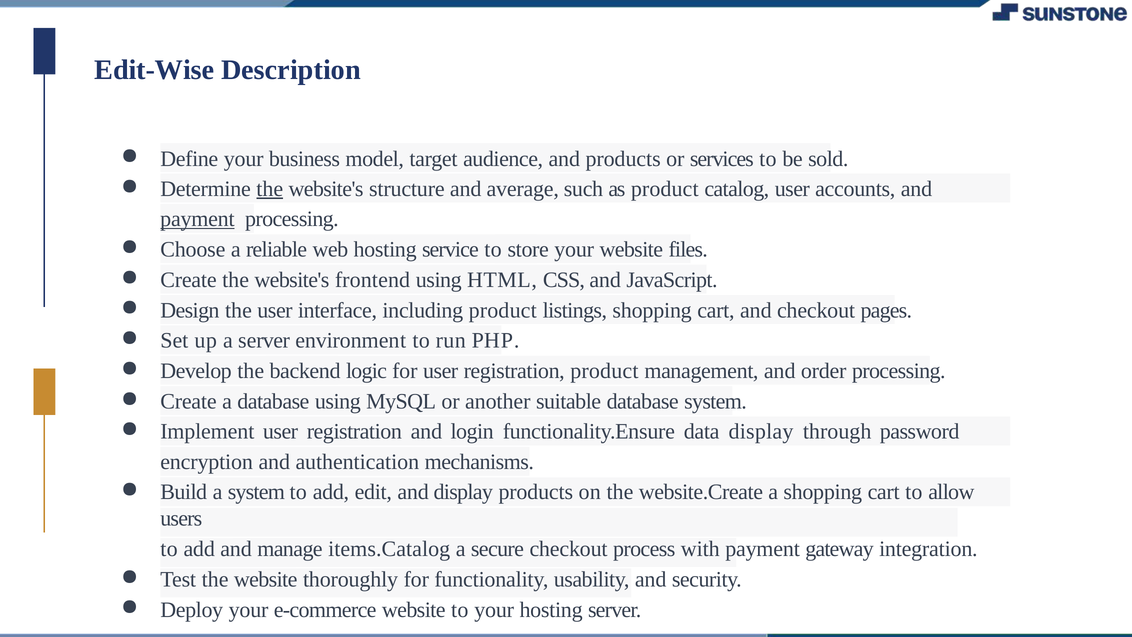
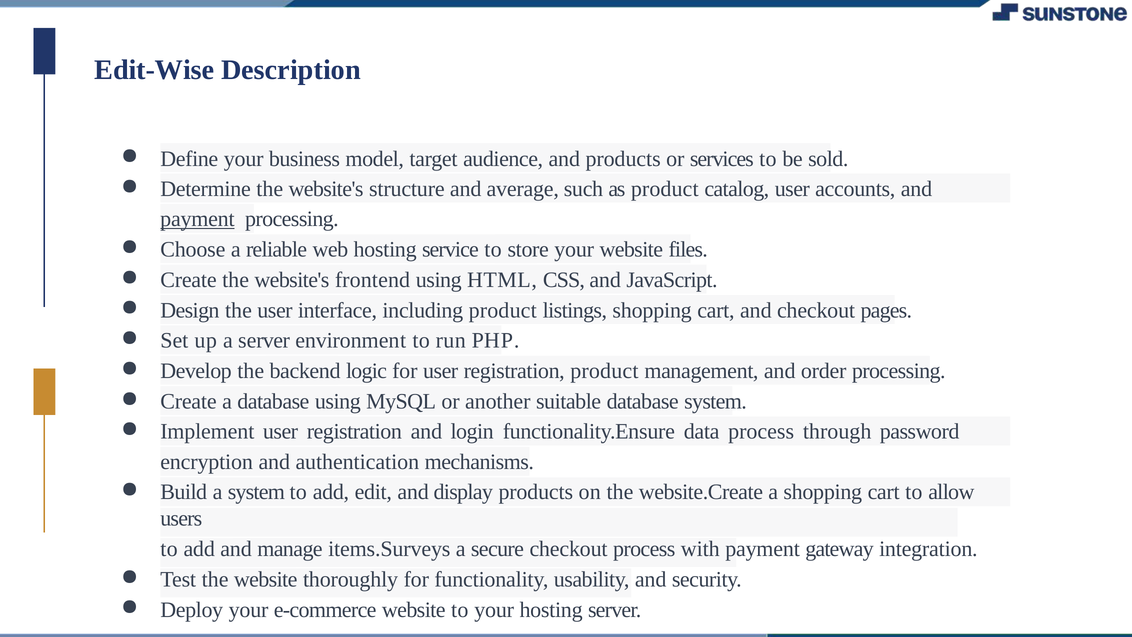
the underline: present -> none (270, 189)
data display: display -> process (761, 431)
items.Catalog: items.Catalog -> items.Surveys (389, 549)
